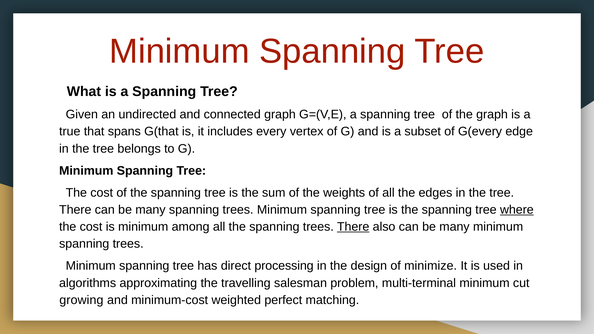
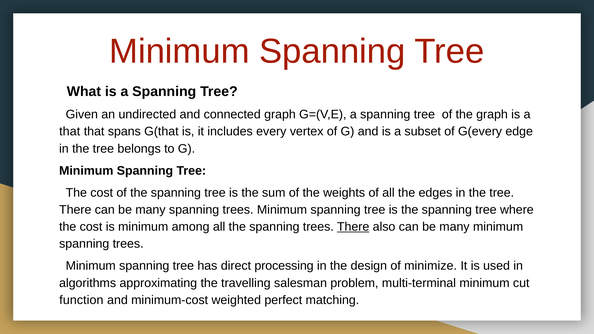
true: true -> that (70, 132)
where underline: present -> none (517, 210)
growing: growing -> function (81, 300)
